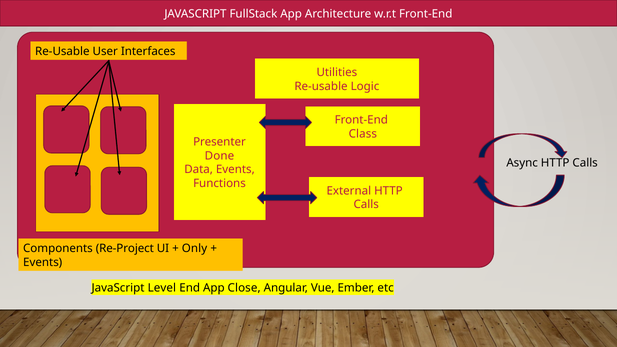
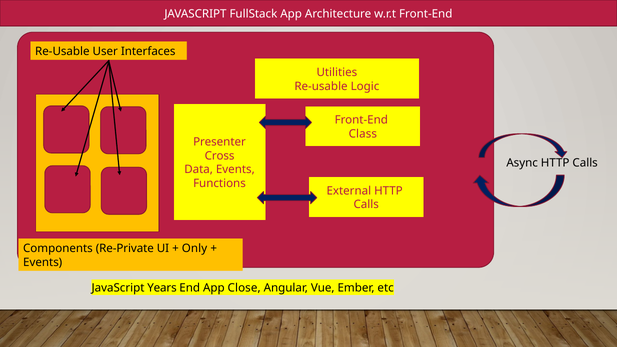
Done: Done -> Cross (220, 156)
Re-Project: Re-Project -> Re-Private (125, 249)
Level: Level -> Years (162, 288)
